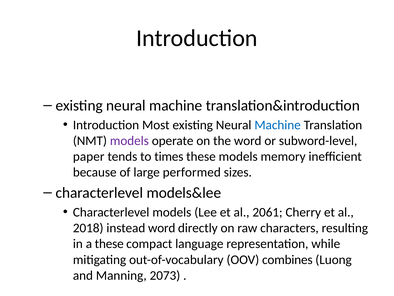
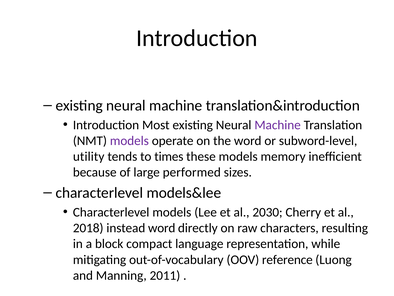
Machine colour: blue -> purple (278, 125)
paper: paper -> utility (89, 156)
2061: 2061 -> 2030 (268, 212)
a these: these -> block (109, 243)
combines: combines -> reference (287, 259)
2073: 2073 -> 2011 (165, 275)
